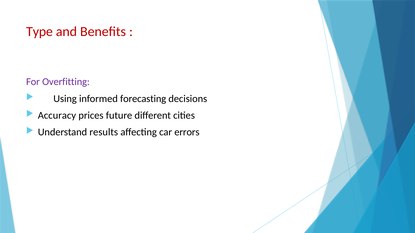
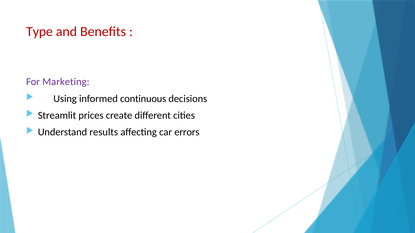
Overfitting: Overfitting -> Marketing (66, 82)
forecasting: forecasting -> continuous (143, 99)
Accuracy: Accuracy -> Streamlit (57, 116)
future: future -> create (119, 116)
